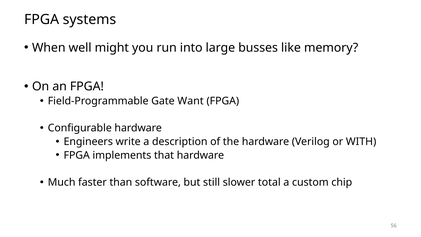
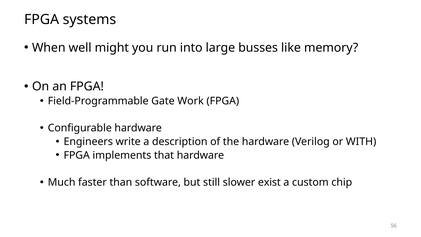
Want: Want -> Work (191, 101)
total: total -> exist (269, 182)
